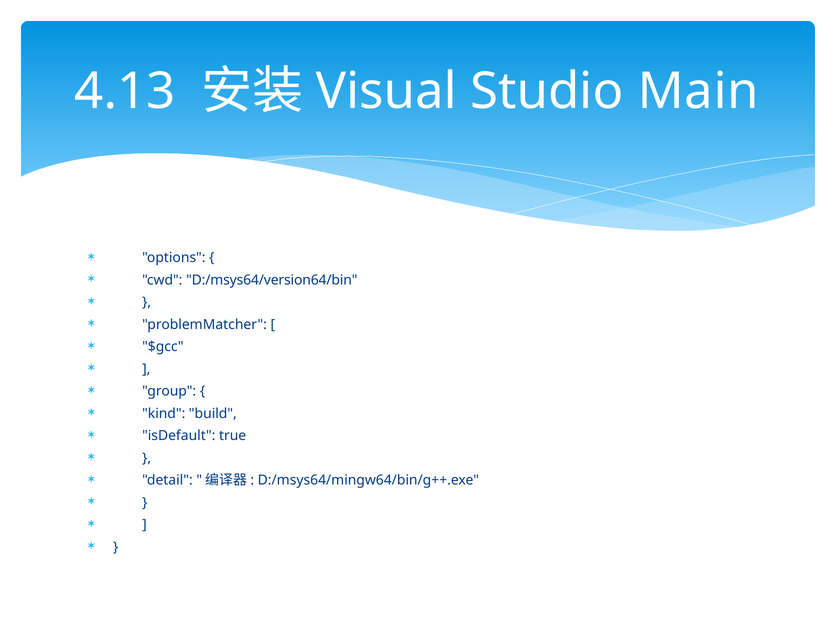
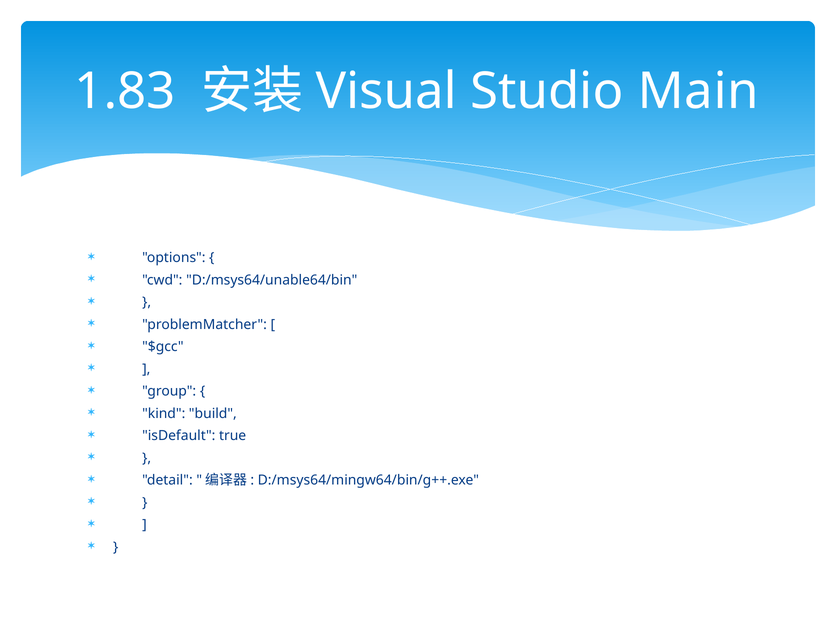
4.13: 4.13 -> 1.83 (125, 92)
D:/msys64/version64/bin: D:/msys64/version64/bin -> D:/msys64/unable64/bin (272, 280)
